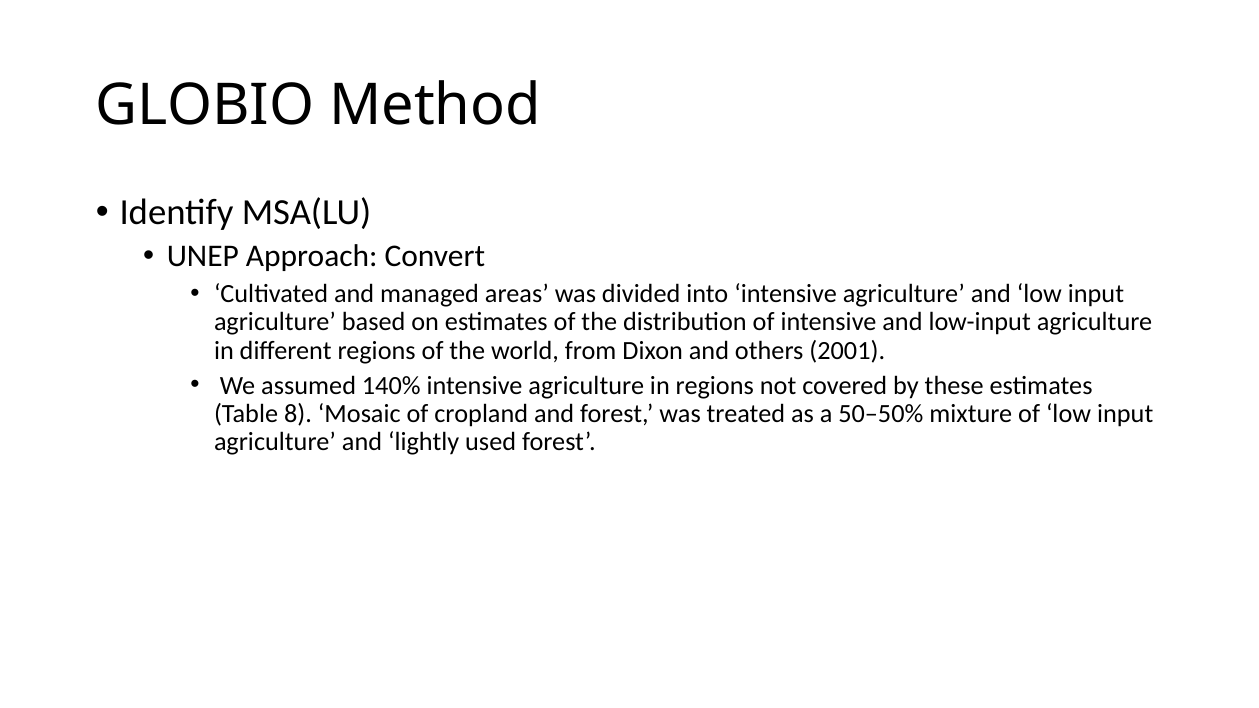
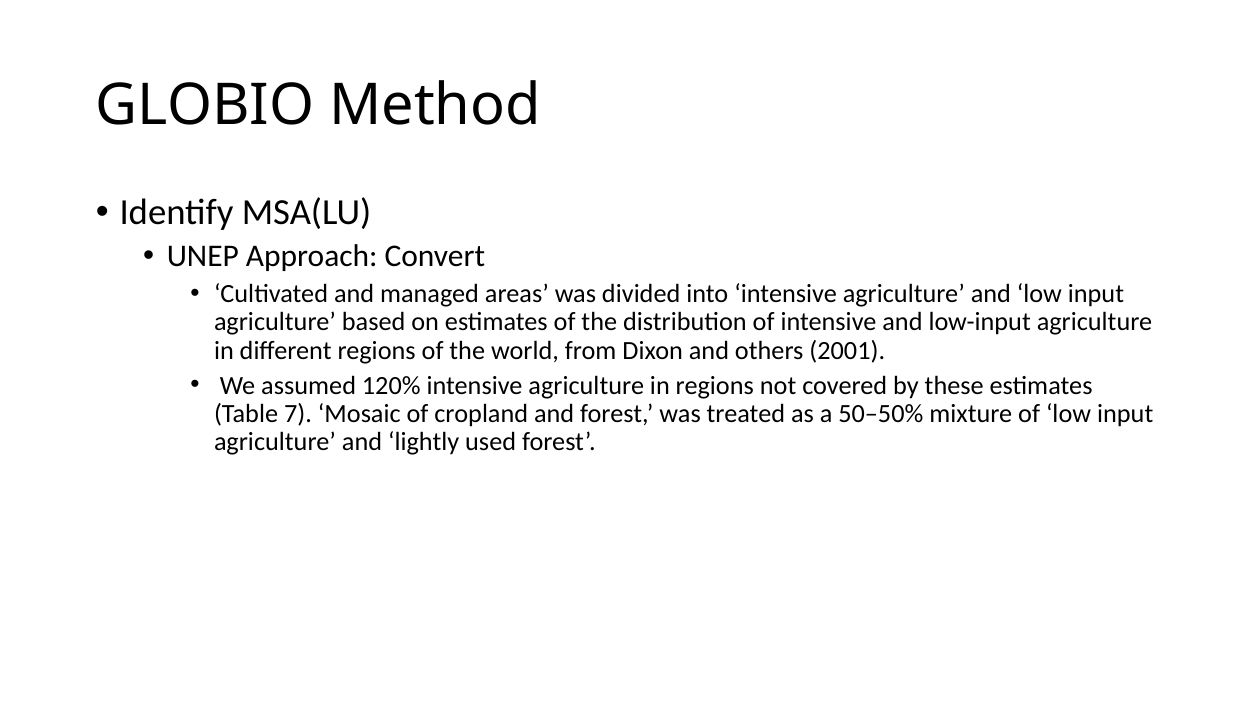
140%: 140% -> 120% (391, 386)
8: 8 -> 7 (298, 414)
